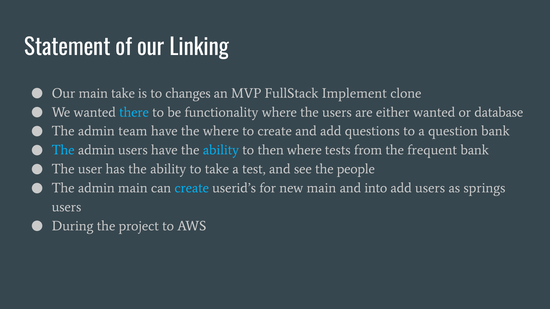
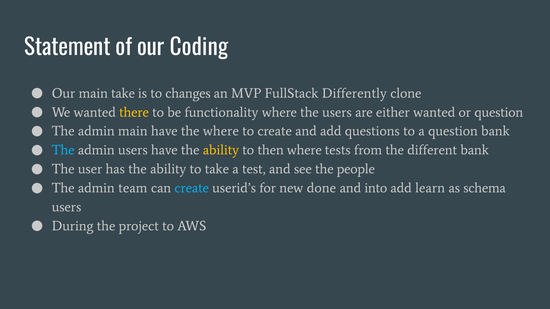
Linking: Linking -> Coding (199, 48)
Implement: Implement -> Differently (354, 93)
there colour: light blue -> yellow (134, 112)
or database: database -> question (499, 112)
admin team: team -> main (133, 131)
ability colour: light blue -> yellow (221, 150)
frequent: frequent -> different (432, 150)
admin main: main -> team (133, 188)
new main: main -> done (321, 188)
add users: users -> learn (430, 188)
springs: springs -> schema (485, 188)
